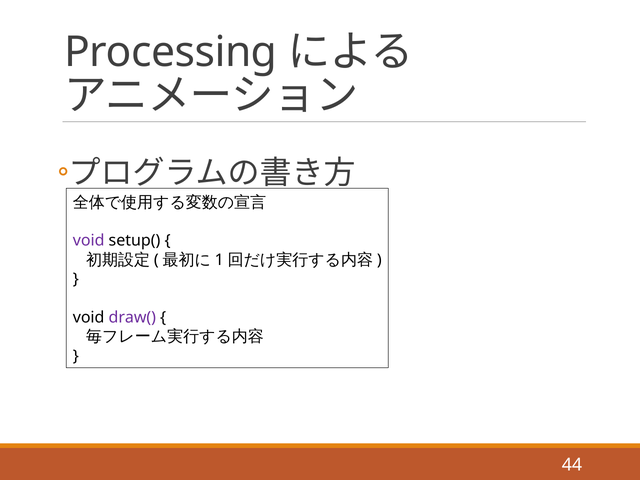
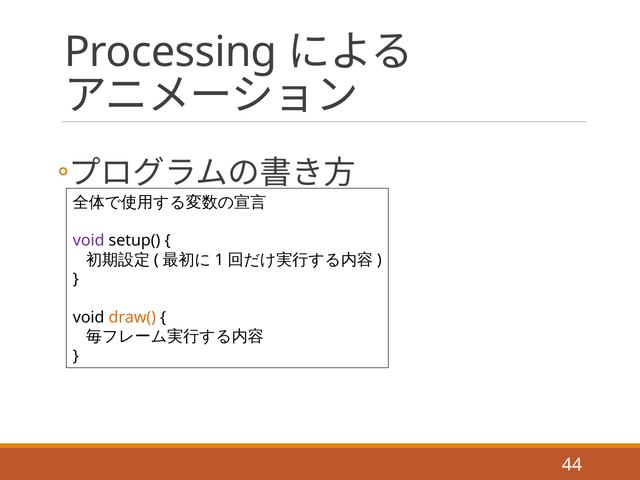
draw( colour: purple -> orange (132, 318)
